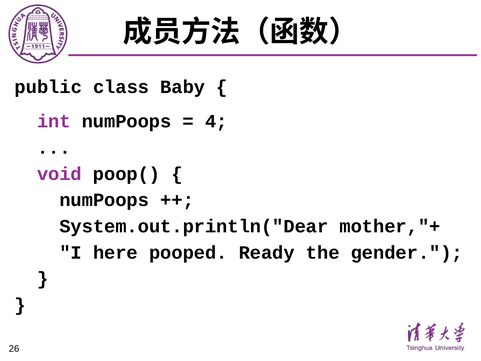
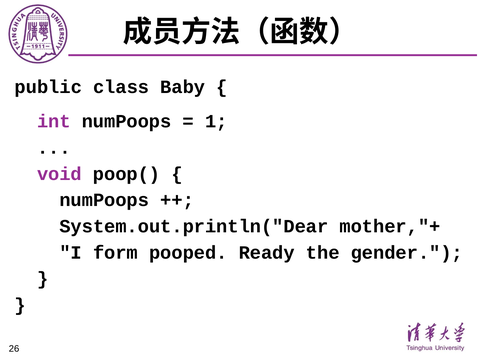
4: 4 -> 1 (216, 121)
here: here -> form (115, 252)
